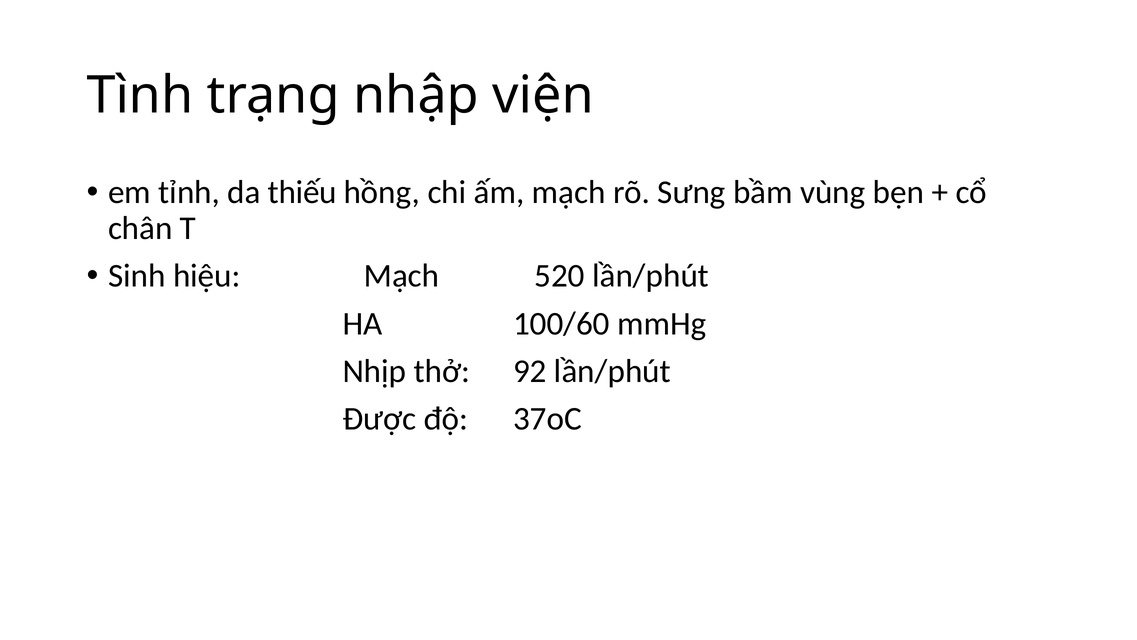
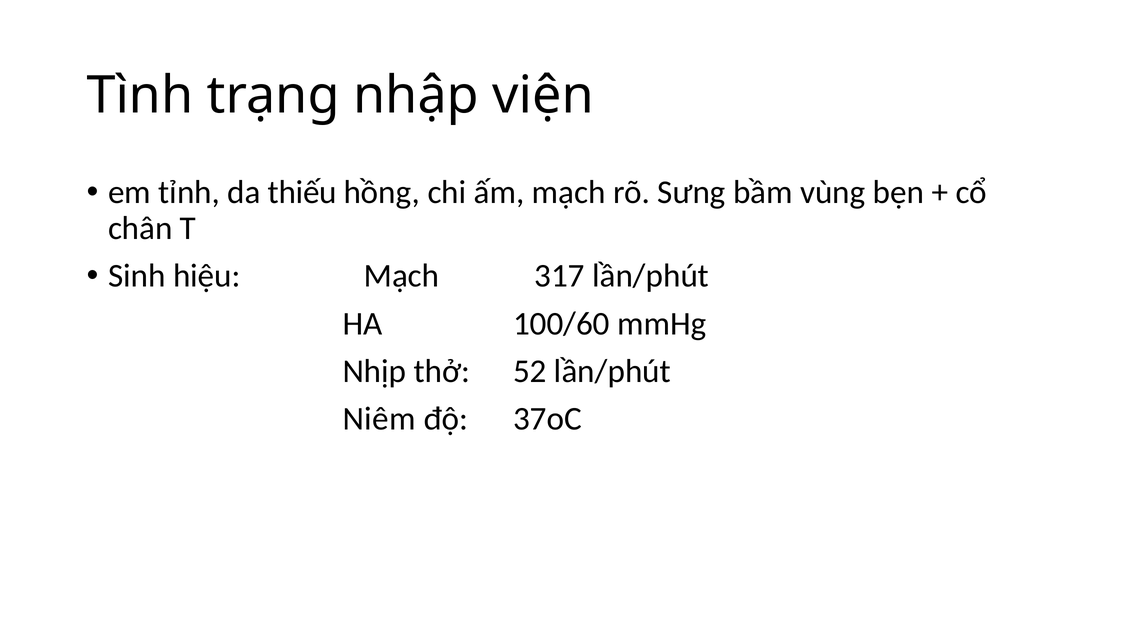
520: 520 -> 317 (560, 276)
92: 92 -> 52 (530, 371)
Được: Được -> Niêm (379, 419)
